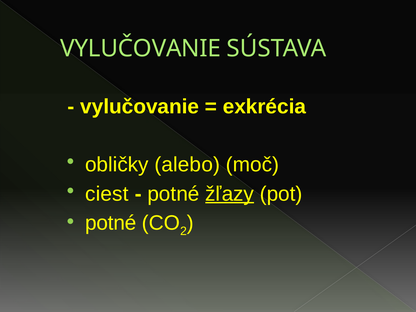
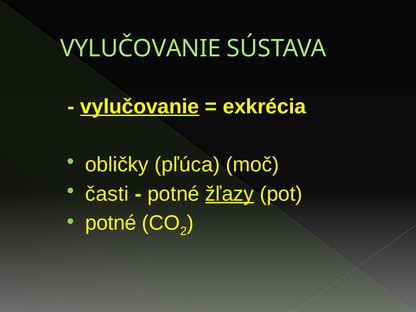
vylučovanie underline: none -> present (140, 106)
alebo: alebo -> pľúca (187, 165)
ciest: ciest -> časti (107, 194)
